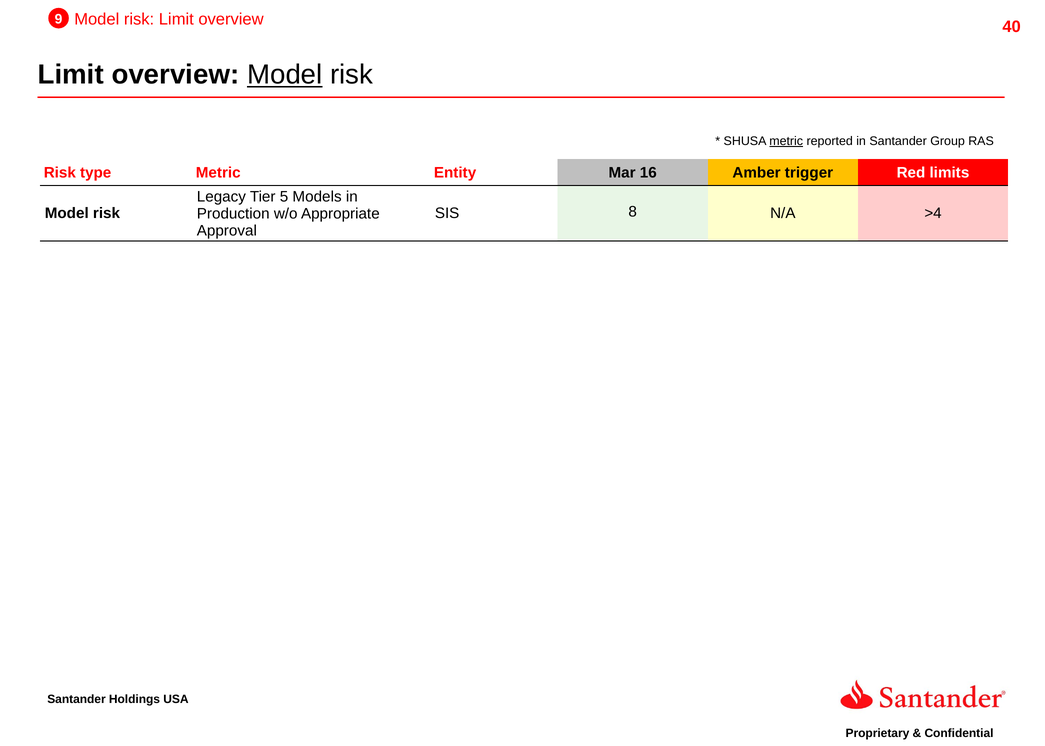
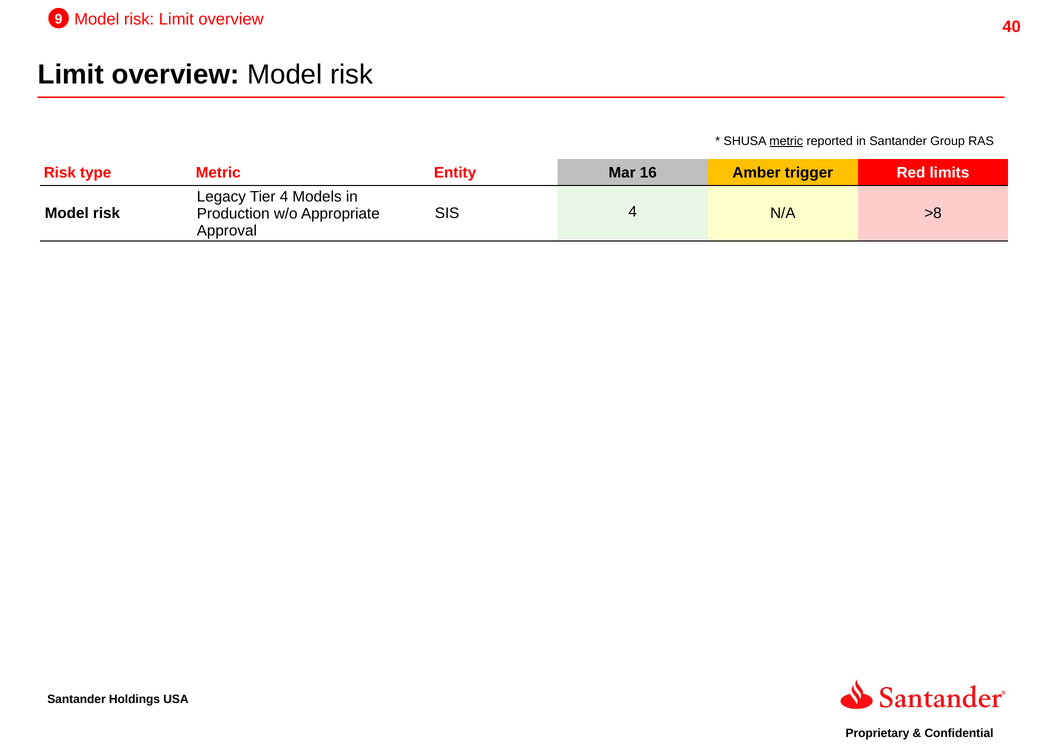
Model underline: present -> none (285, 75)
Tier 5: 5 -> 4 (284, 197)
SIS 8: 8 -> 4 (633, 212)
>4: >4 -> >8 (933, 214)
